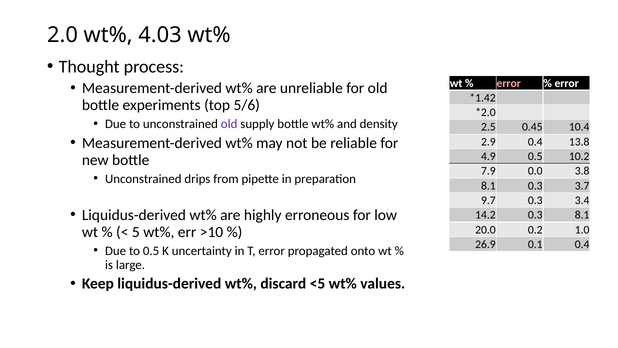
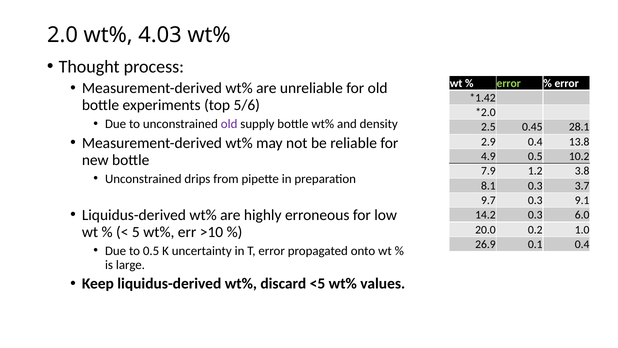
error colour: pink -> light green (509, 83)
10.4: 10.4 -> 28.1 (579, 127)
0.0: 0.0 -> 1.2 (535, 171)
3.4: 3.4 -> 9.1 (582, 200)
0.3 8.1: 8.1 -> 6.0 (582, 215)
